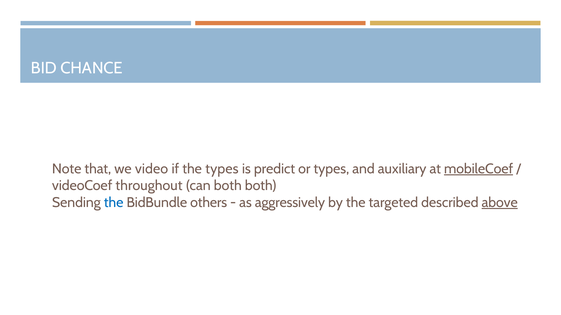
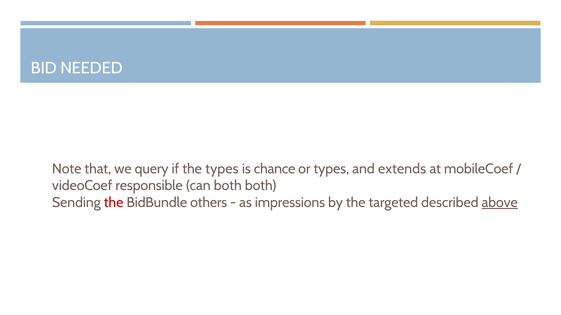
CHANCE: CHANCE -> NEEDED (92, 68)
video: video -> query (152, 169)
predict: predict -> chance (275, 169)
auxiliary: auxiliary -> extends (402, 169)
mobileCoef underline: present -> none (479, 169)
throughout: throughout -> responsible (149, 186)
the colour: blue -> red (114, 203)
aggressively: aggressively -> impressions (290, 203)
